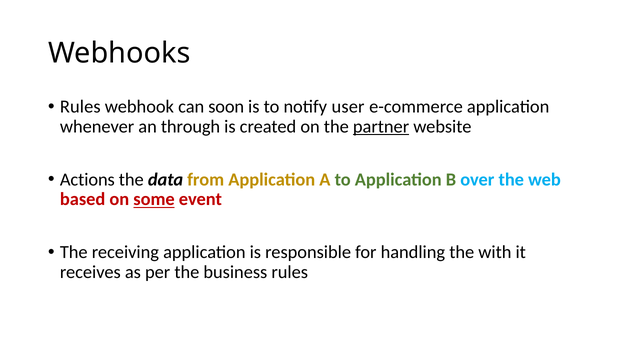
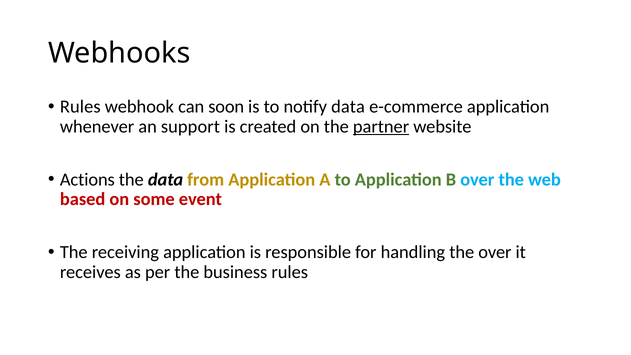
notify user: user -> data (348, 107)
through: through -> support (190, 127)
some underline: present -> none (154, 199)
the with: with -> over (495, 252)
